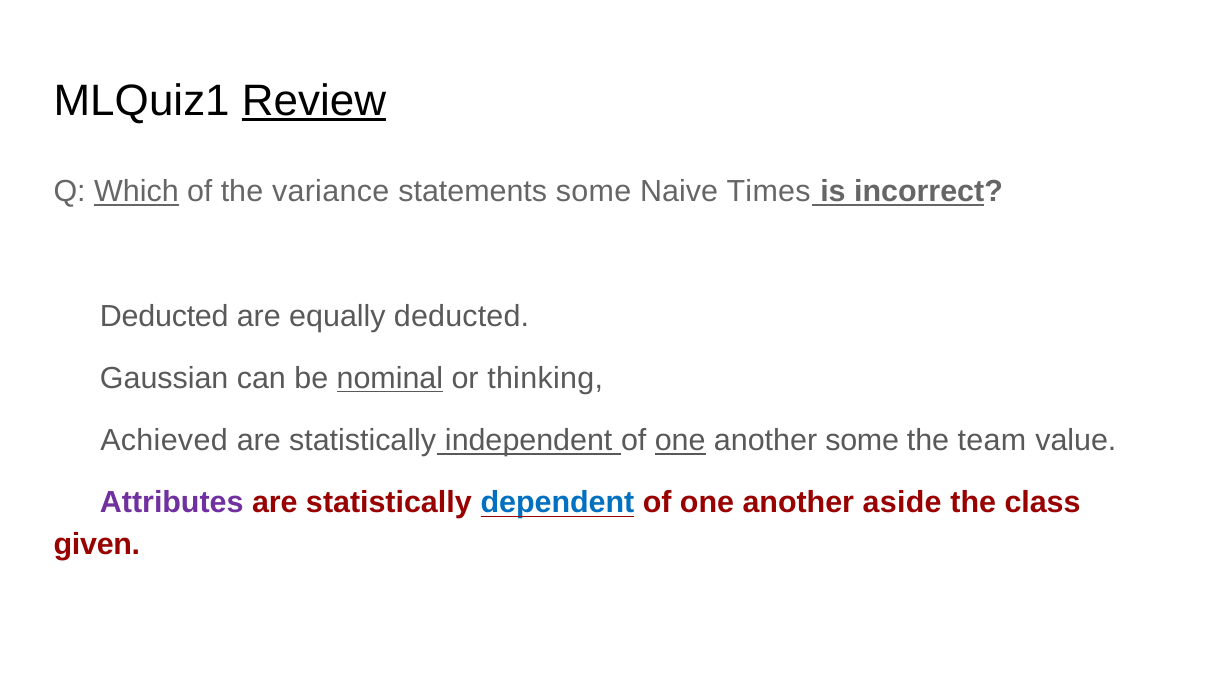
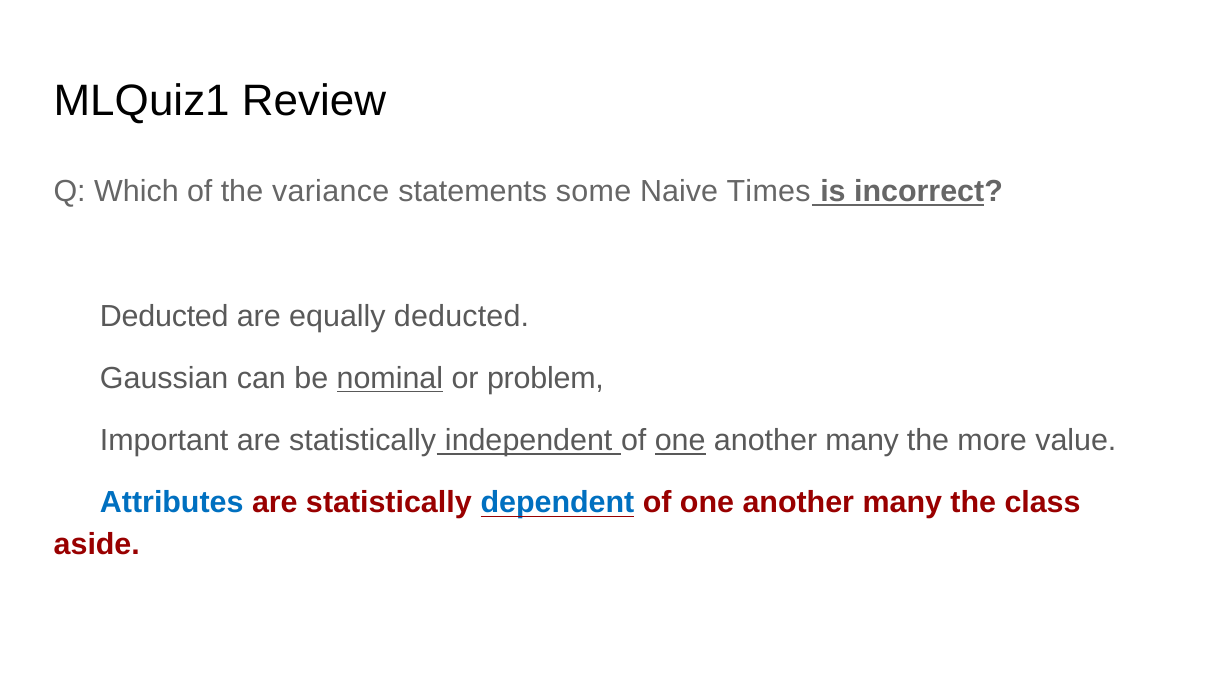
Review underline: present -> none (314, 101)
Which underline: present -> none (136, 192)
thinking: thinking -> problem (545, 378)
Achieved: Achieved -> Important (164, 441)
some: some -> many (862, 441)
team: team -> more (992, 441)
Attributes colour: purple -> blue (172, 503)
aside: aside -> many (902, 503)
given: given -> aside (97, 545)
